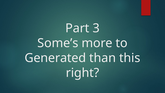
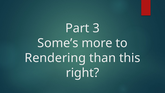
Generated: Generated -> Rendering (55, 58)
